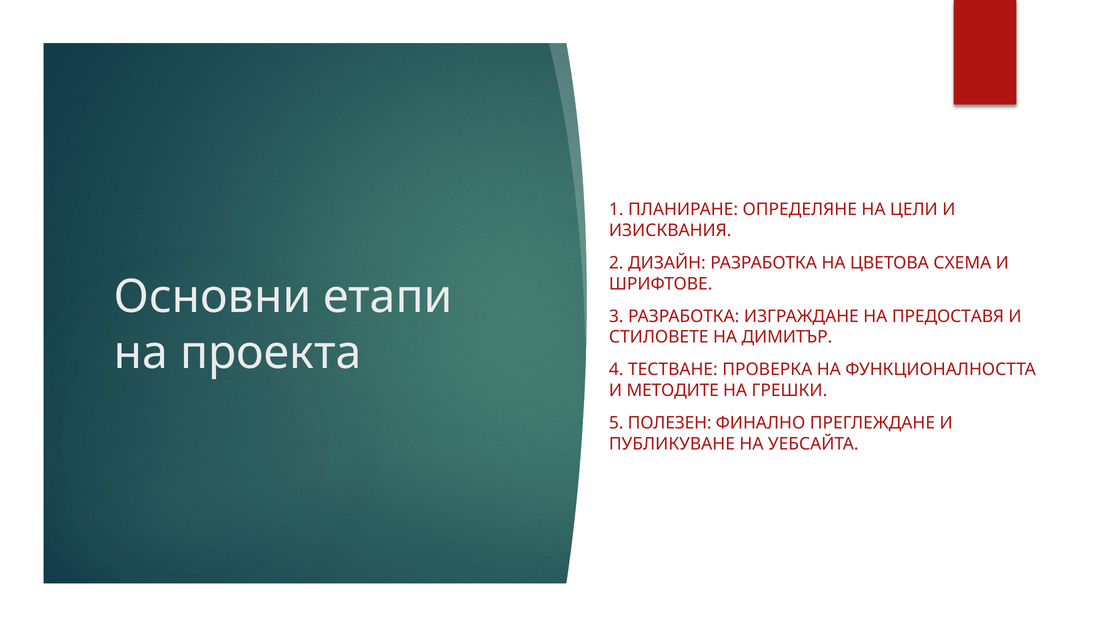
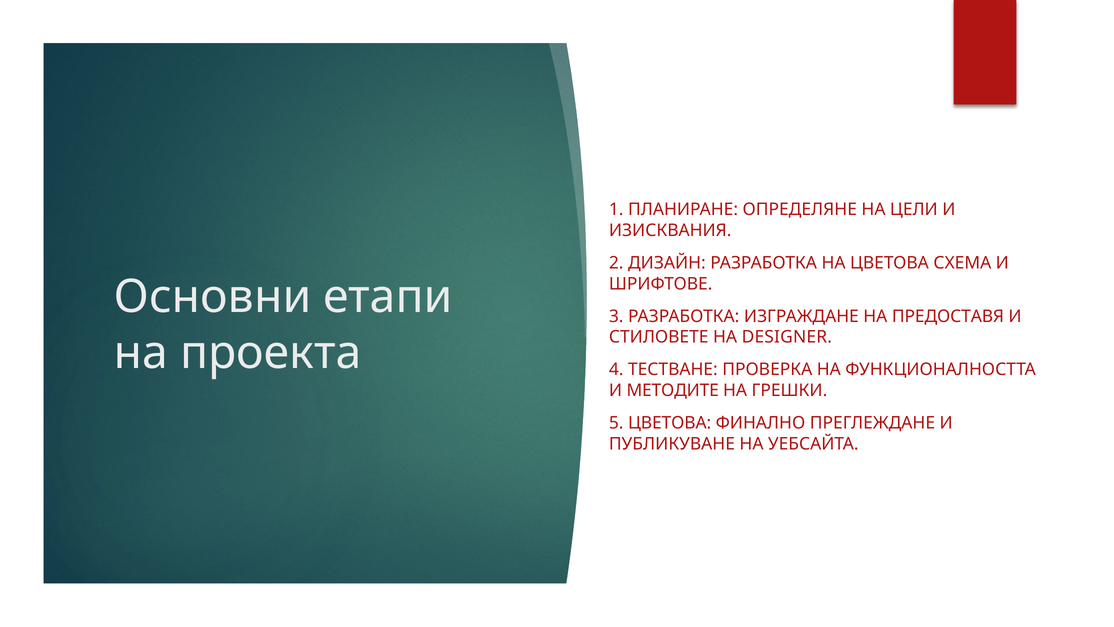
ДИМИТЪР: ДИМИТЪР -> DESIGNER (787, 337)
5 ПОЛЕЗЕН: ПОЛЕЗЕН -> ЦВЕТОВА (670, 423)
